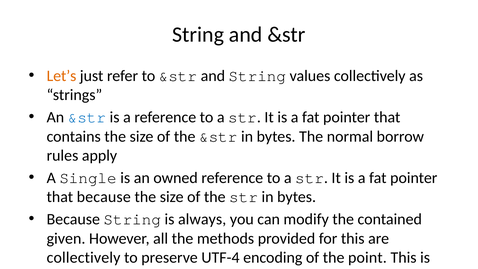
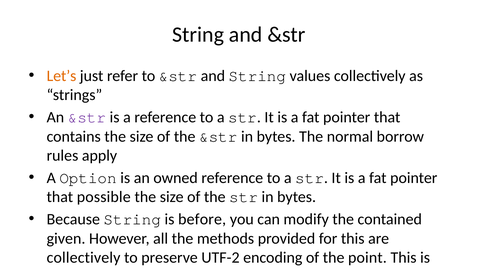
&str colour: blue -> purple (87, 117)
Single: Single -> Option (88, 178)
that because: because -> possible (104, 197)
always: always -> before (202, 219)
UTF-4: UTF-4 -> UTF-2 (220, 257)
